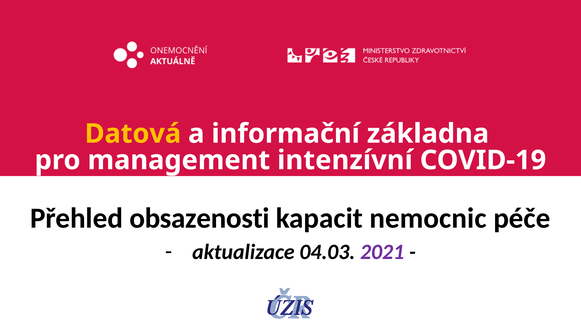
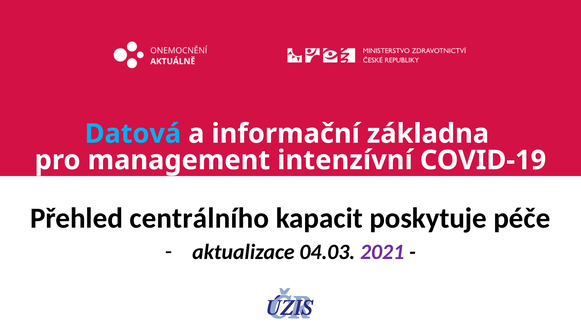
Datová colour: yellow -> light blue (133, 134)
obsazenosti: obsazenosti -> centrálního (199, 218)
nemocnic: nemocnic -> poskytuje (428, 218)
